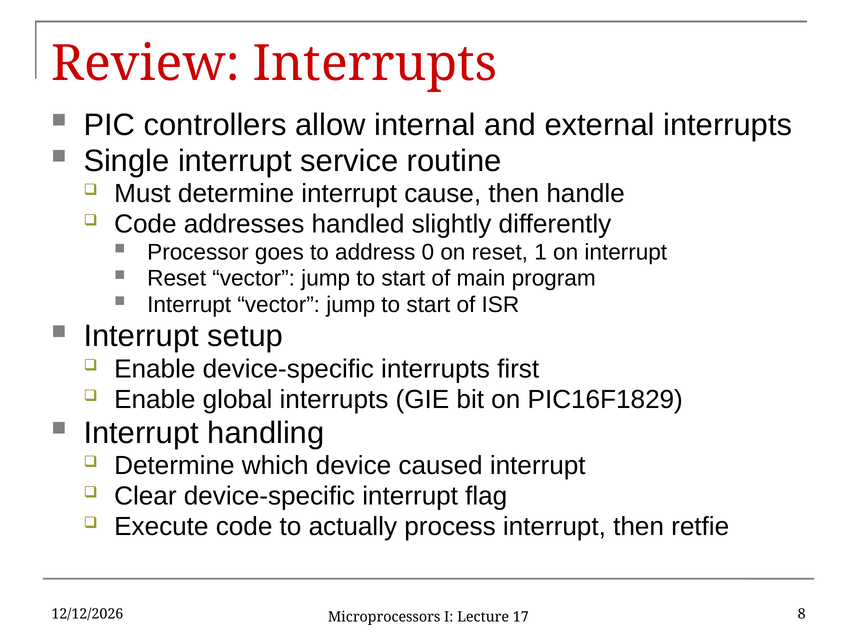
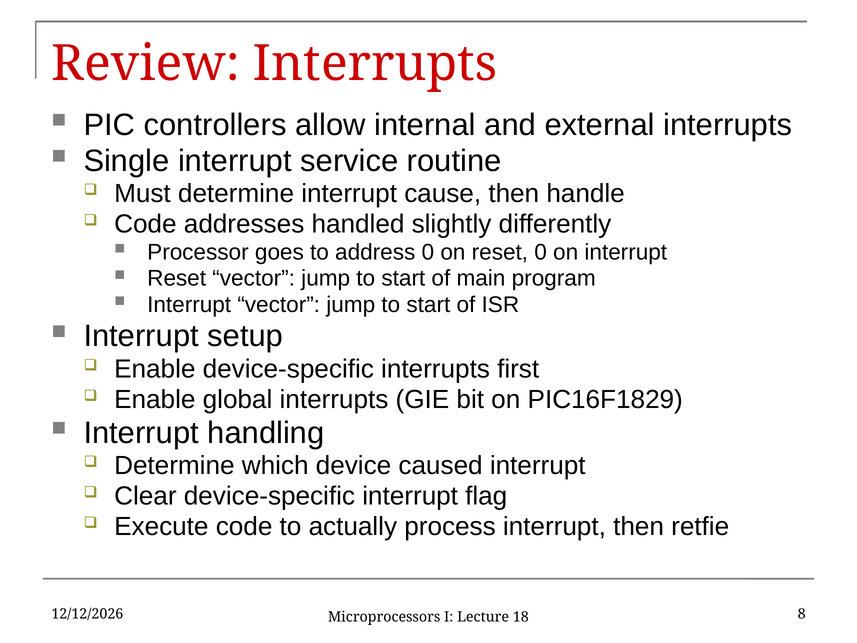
reset 1: 1 -> 0 (541, 252)
17: 17 -> 18 (521, 617)
